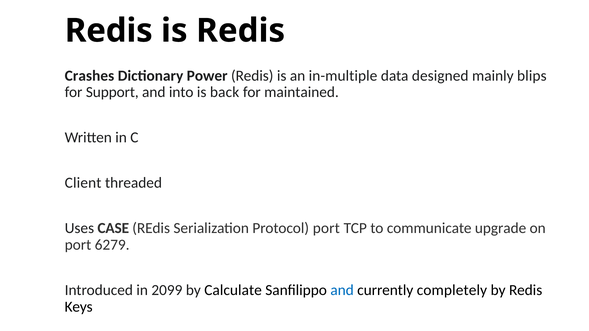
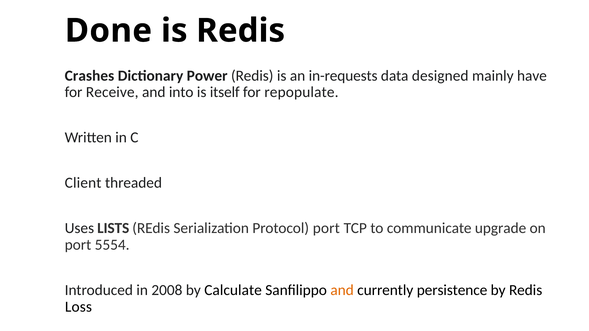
Redis: Redis -> Done (108, 31)
in-multiple: in-multiple -> in-requests (343, 76)
blips: blips -> have (532, 76)
Support: Support -> Receive (112, 92)
back: back -> itself (225, 92)
maintained: maintained -> repopulate (301, 92)
CASE: CASE -> LISTS (113, 228)
6279: 6279 -> 5554 (112, 245)
2099: 2099 -> 2008 (167, 290)
and colour: blue -> orange (342, 290)
completely: completely -> persistence (452, 290)
Keys: Keys -> Loss (78, 307)
